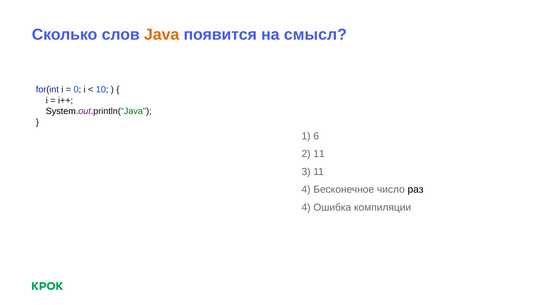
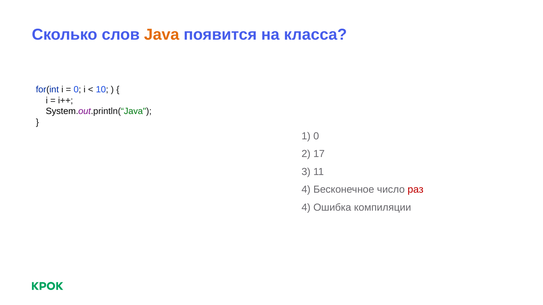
смысл: смысл -> класса (315, 35)
1 6: 6 -> 0 (316, 136)
2 11: 11 -> 17 (319, 154)
раз colour: black -> red (416, 190)
